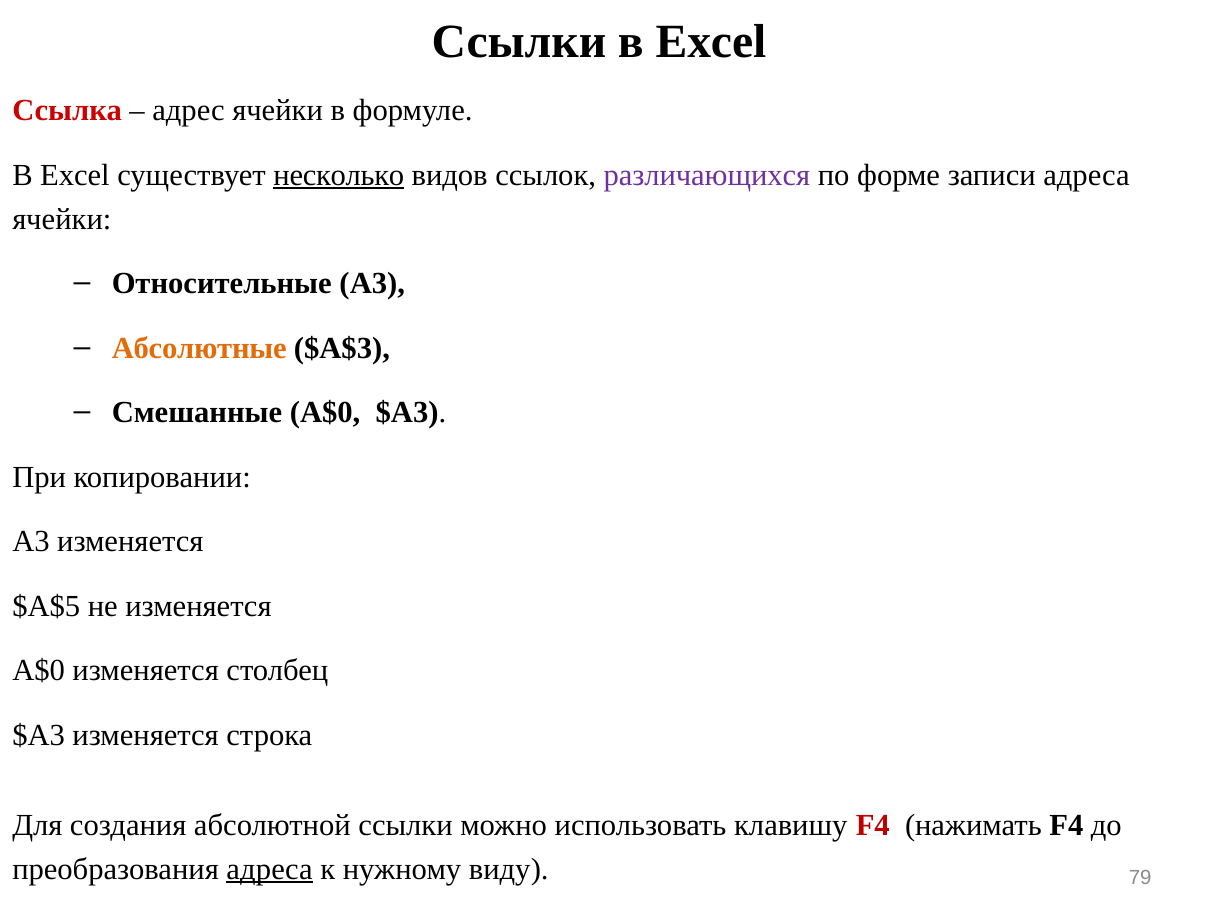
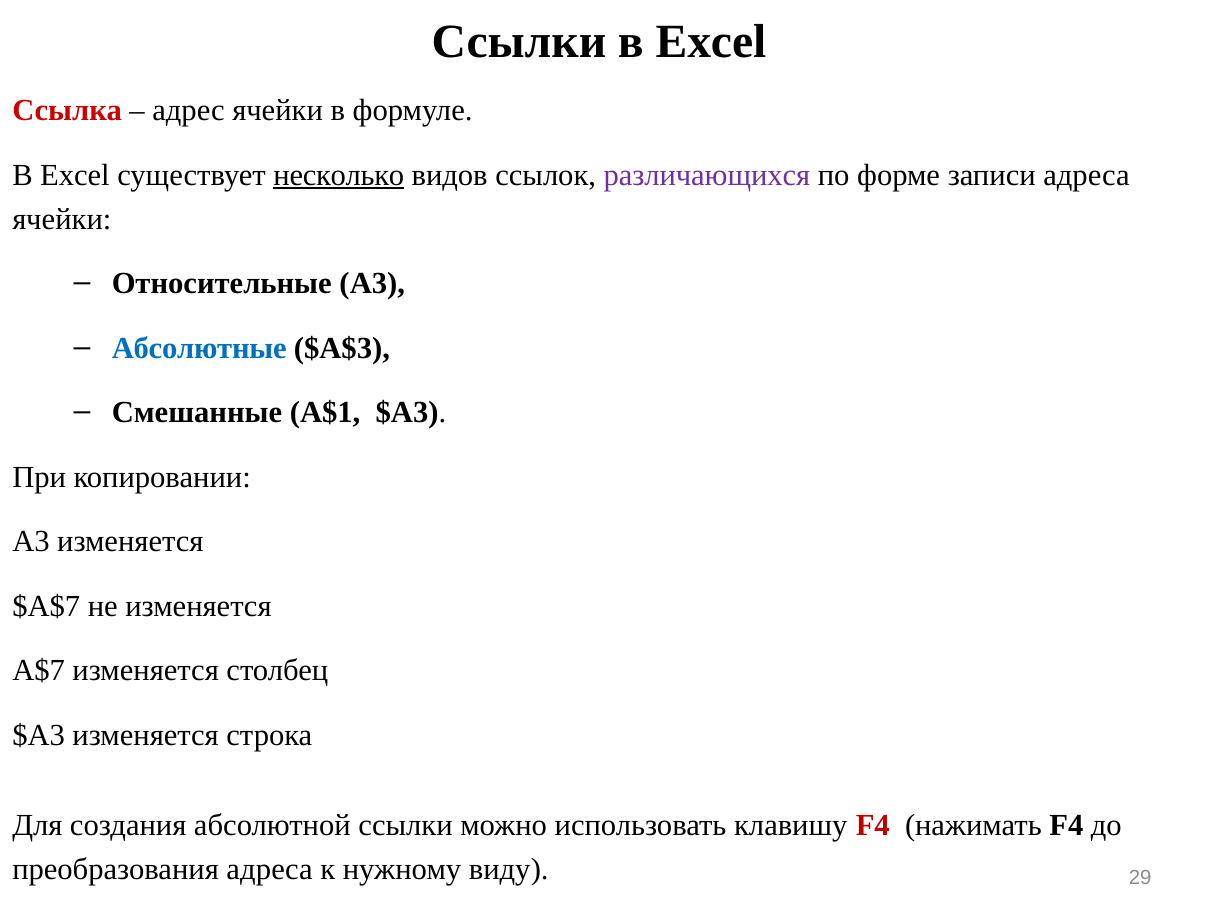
Абсолютные colour: orange -> blue (199, 348)
Смешанные A$0: A$0 -> A$1 (325, 413)
$A$5: $A$5 -> $A$7 (46, 606)
A$0: A$0 -> A$7 (39, 670)
адреса underline: present -> none (270, 869)
79: 79 -> 29 (1140, 877)
